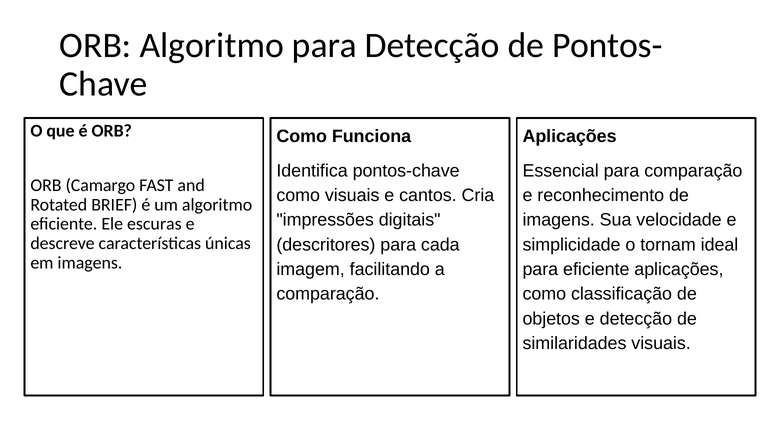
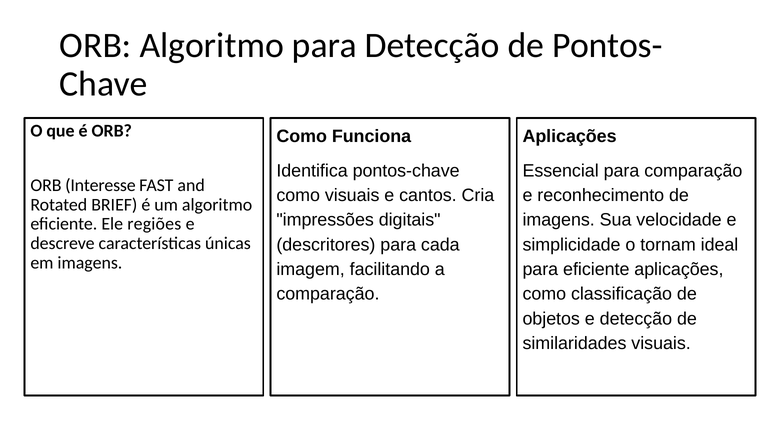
Camargo: Camargo -> Interesse (100, 185)
escuras: escuras -> regiões (154, 224)
